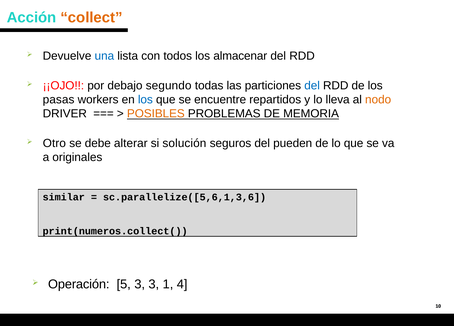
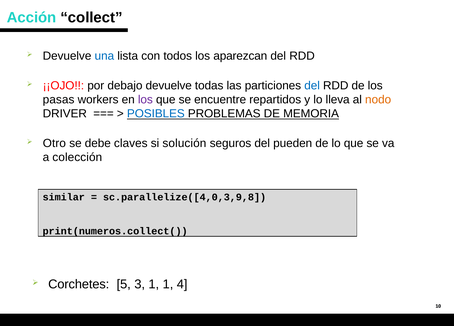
collect colour: orange -> black (92, 18)
almacenar: almacenar -> aparezcan (240, 56)
debajo segundo: segundo -> devuelve (169, 85)
los colour: blue -> purple (145, 99)
POSIBLES colour: orange -> blue (156, 114)
alterar: alterar -> claves (131, 143)
originales: originales -> colección (77, 157)
sc.parallelize([5,6,1,3,6: sc.parallelize([5,6,1,3,6 -> sc.parallelize([4,0,3,9,8 (185, 197)
Operación: Operación -> Corchetes (79, 284)
3 3: 3 -> 1 (154, 284)
